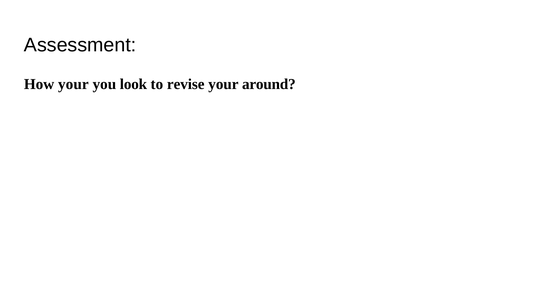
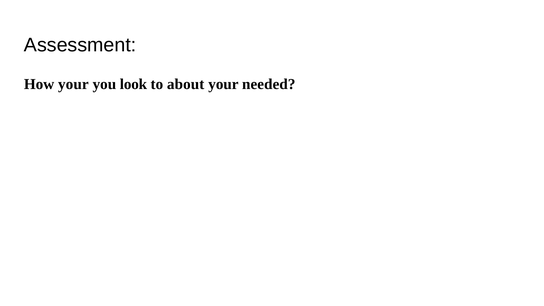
revise: revise -> about (186, 84)
around: around -> needed (269, 84)
